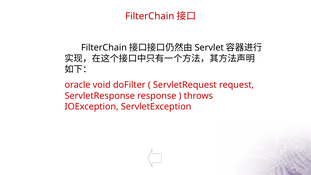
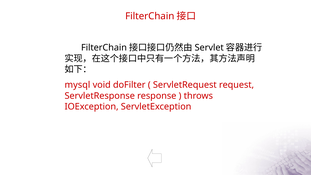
oracle: oracle -> mysql (77, 85)
